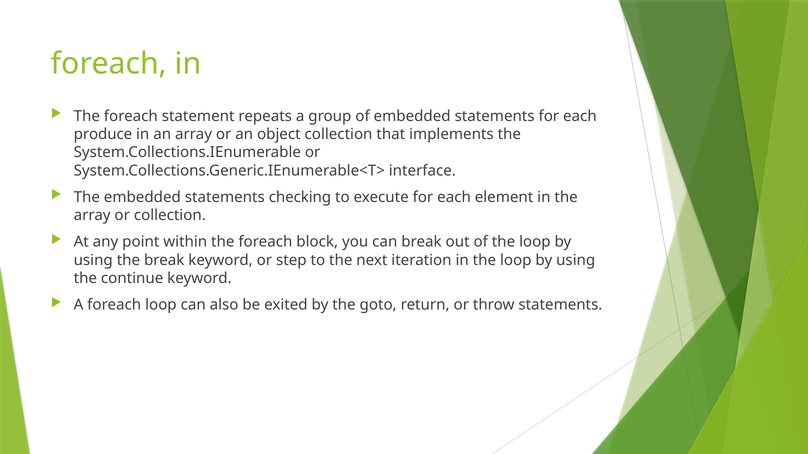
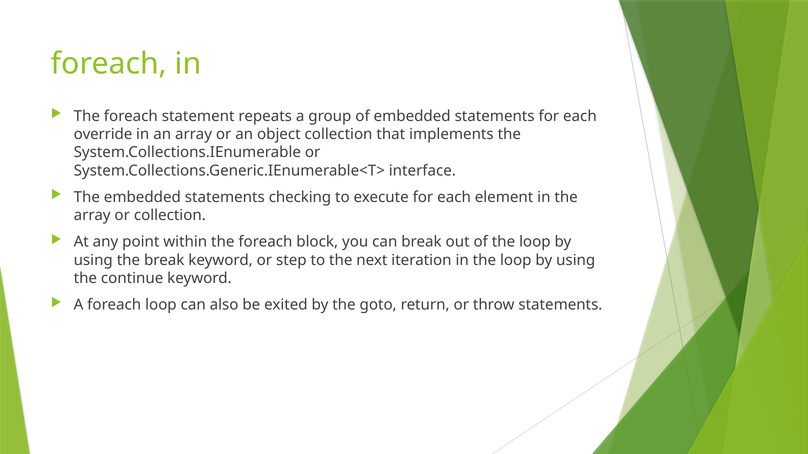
produce: produce -> override (103, 134)
